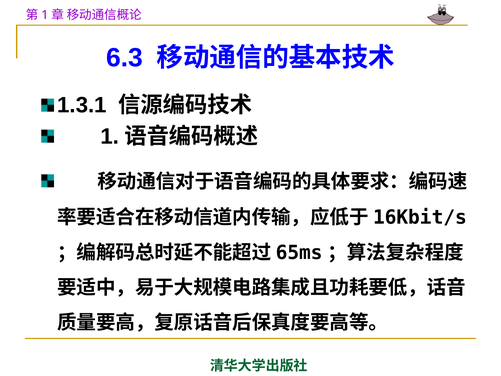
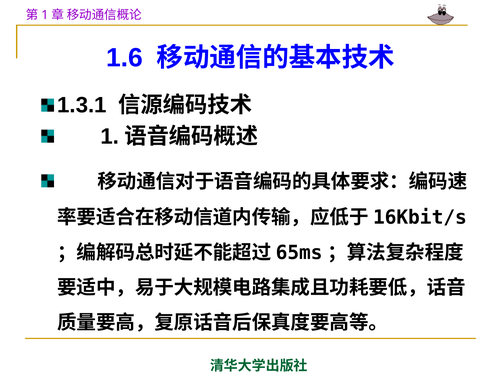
6.3: 6.3 -> 1.6 (125, 58)
